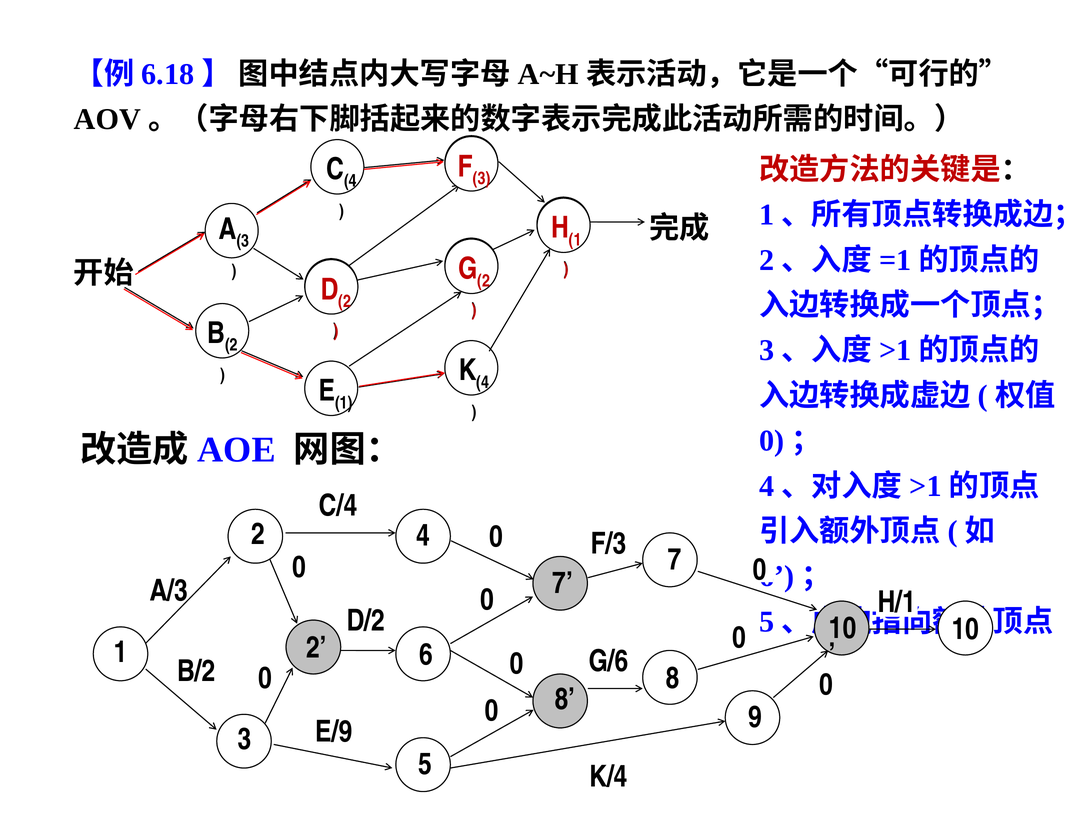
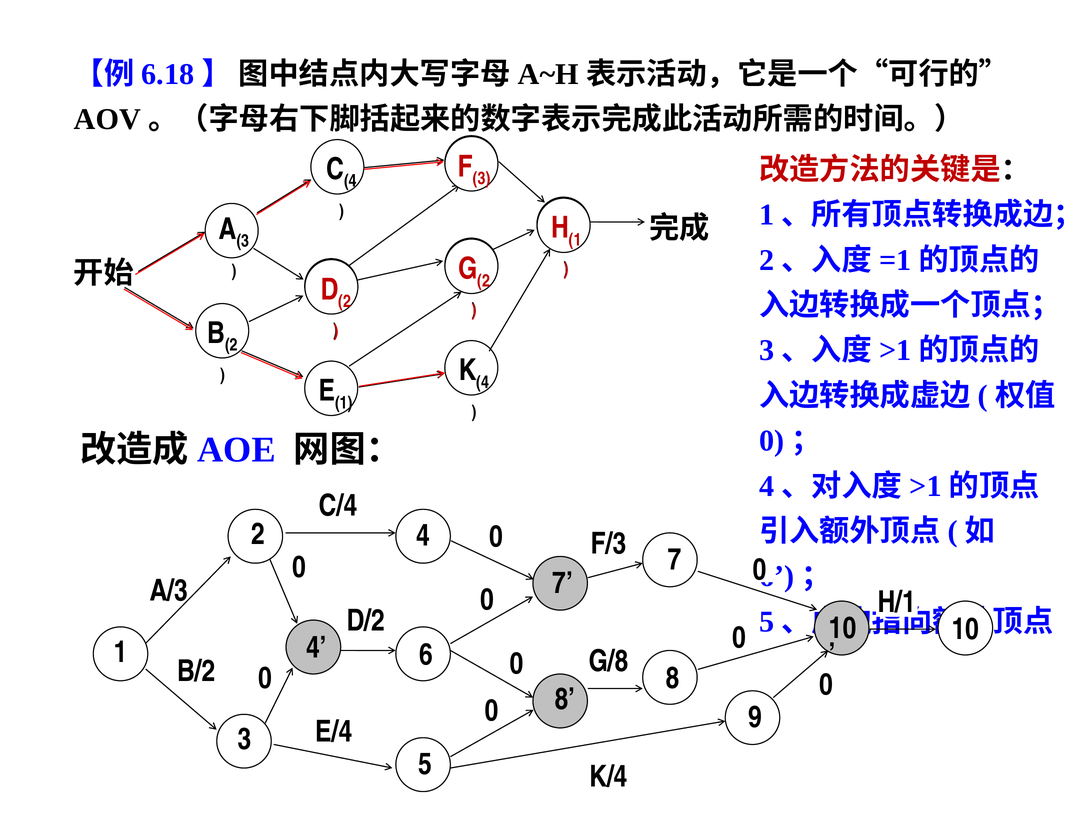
2: 2 -> 4 (316, 648)
G/6: G/6 -> G/8 (609, 662)
E/9: E/9 -> E/4 (334, 732)
